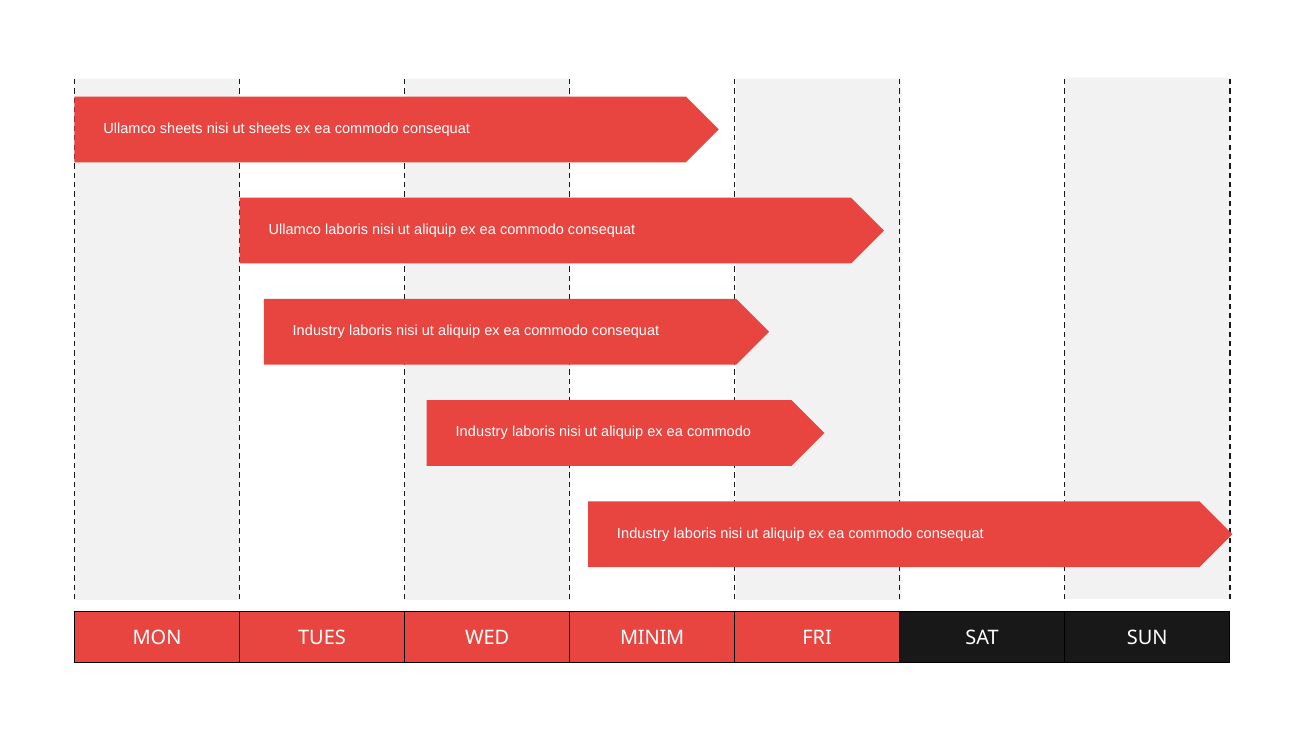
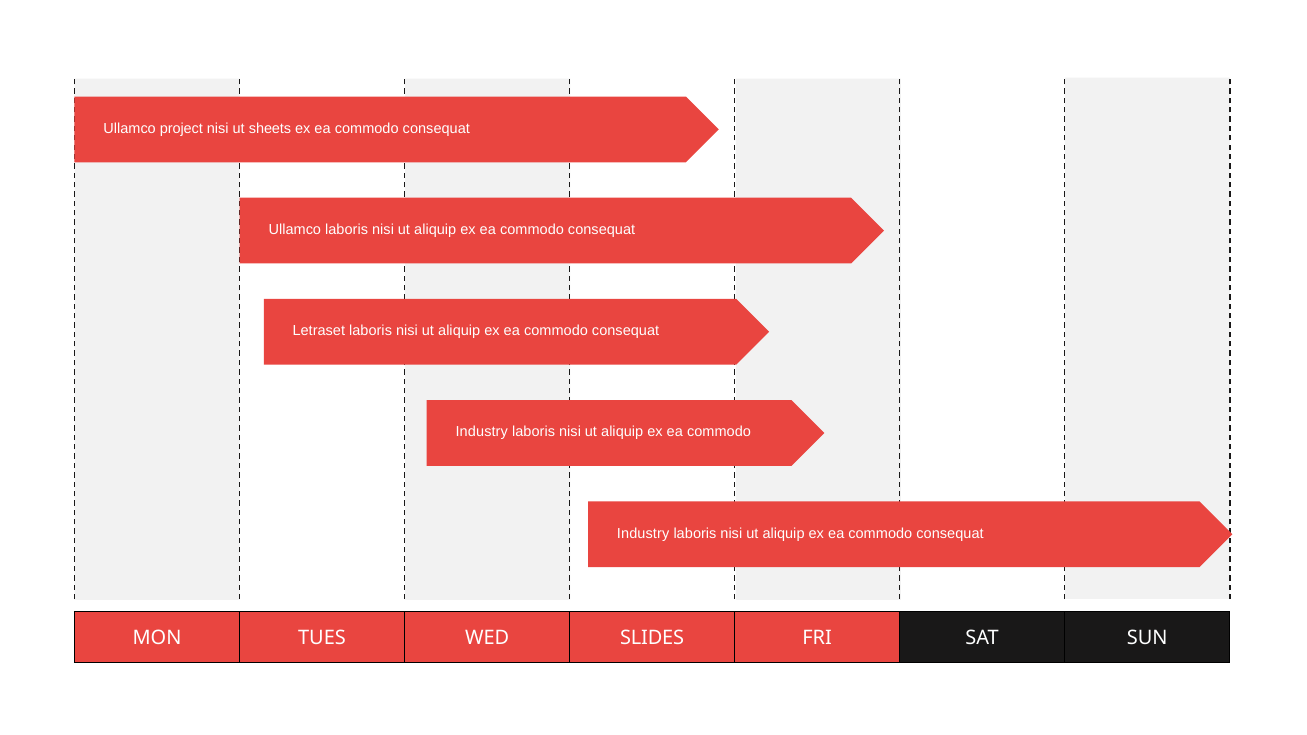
Ullamco sheets: sheets -> project (181, 128)
Industry: Industry -> Letraset (319, 331)
MINIM: MINIM -> SLIDES (652, 639)
